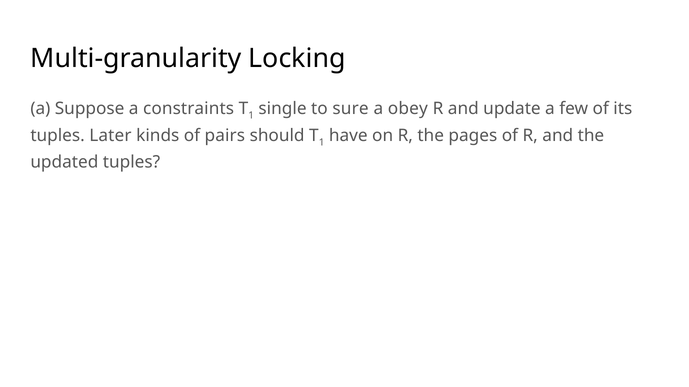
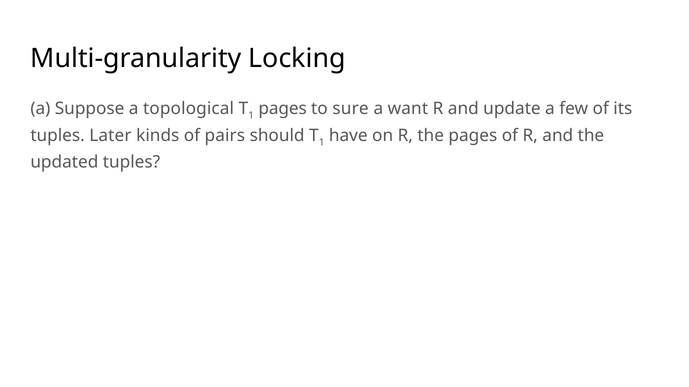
constraints: constraints -> topological (189, 109)
single: single -> pages (283, 109)
obey: obey -> want (408, 109)
